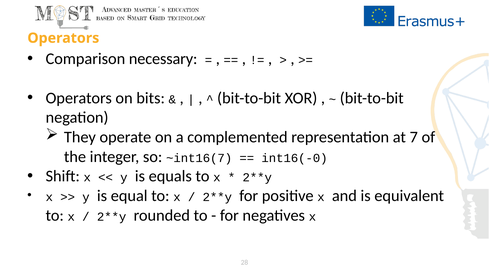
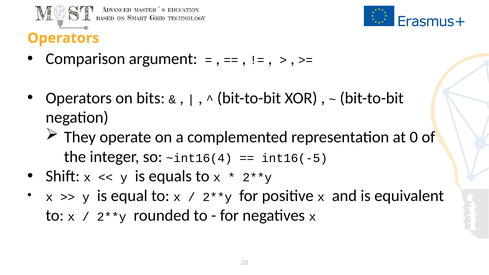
necessary: necessary -> argument (163, 59)
7: 7 -> 0 (414, 137)
~int16(7: ~int16(7 -> ~int16(4 (199, 158)
int16(-0: int16(-0 -> int16(-5 (295, 158)
